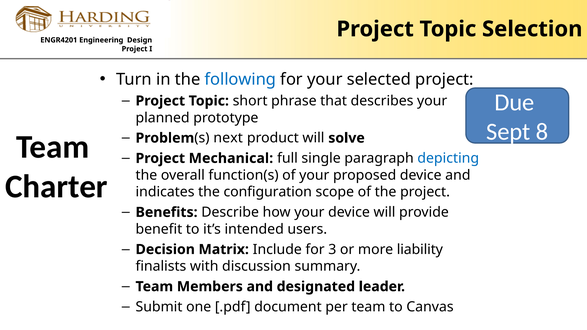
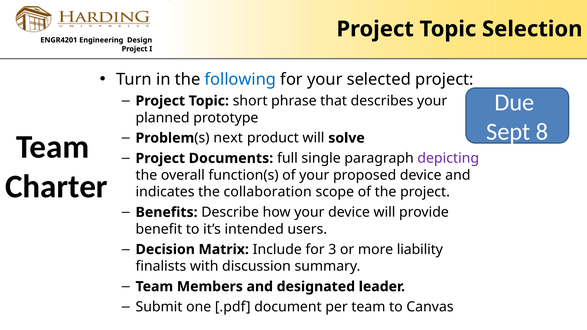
Mechanical: Mechanical -> Documents (231, 158)
depicting colour: blue -> purple (448, 158)
configuration: configuration -> collaboration (268, 192)
